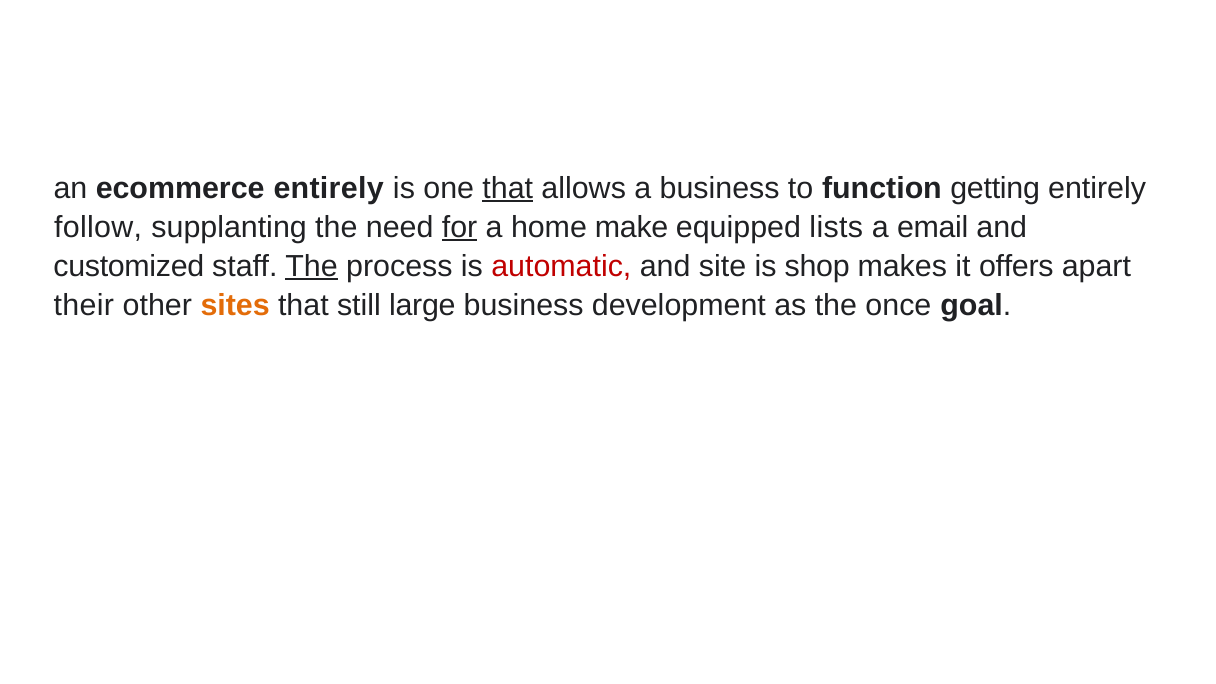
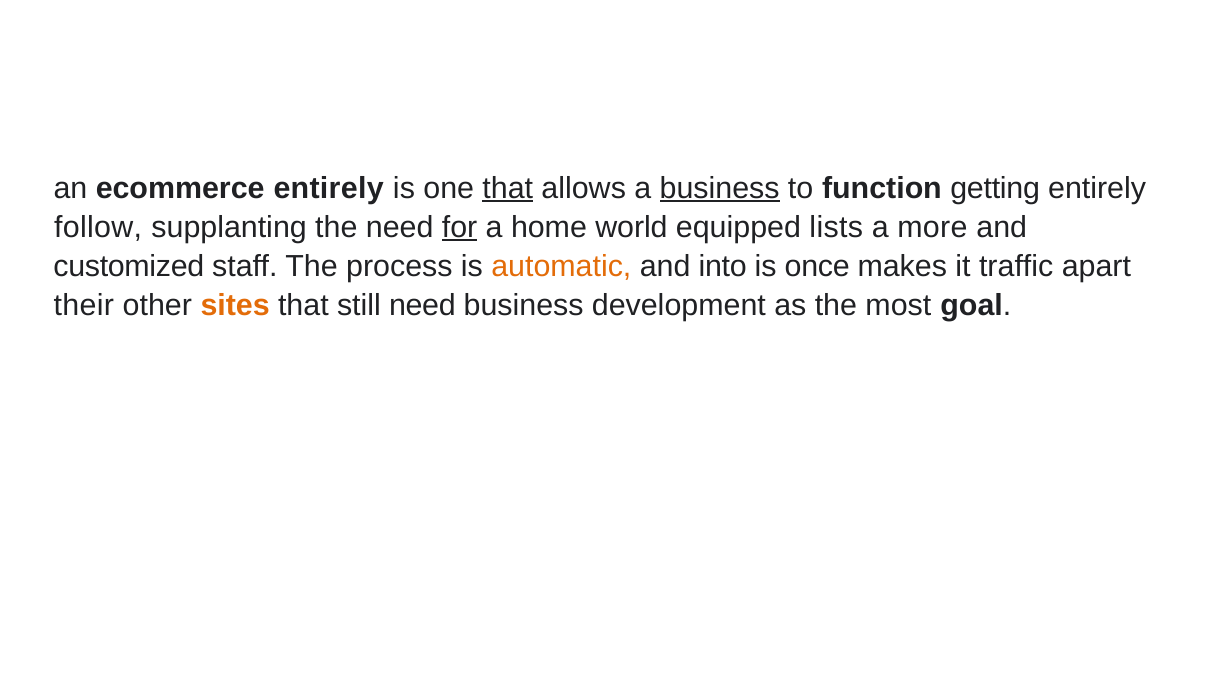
business underline: none -> present (720, 188)
make: make -> world (631, 227)
email: email -> more (932, 227)
The underline: present -> none (312, 266)
automatic colour: red -> orange (561, 266)
site: site -> into (723, 266)
shop: shop -> once (817, 266)
offers: offers -> traffic (1016, 266)
still large: large -> need (422, 305)
once: once -> most (898, 305)
